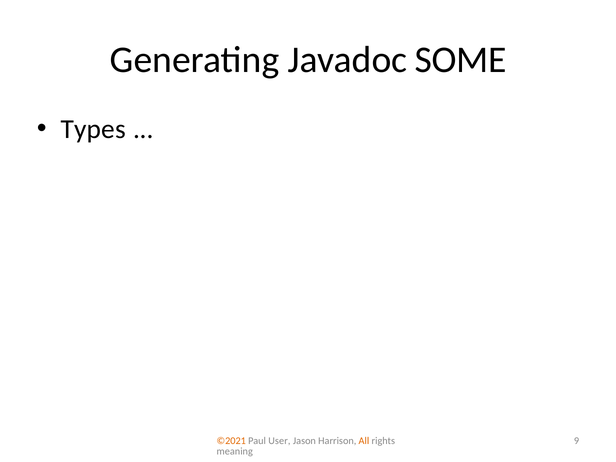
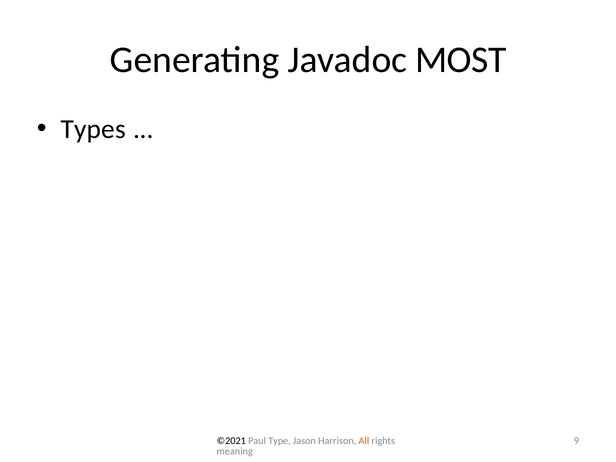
SOME: SOME -> MOST (461, 60)
©2021 colour: orange -> black (231, 441)
User: User -> Type (279, 441)
